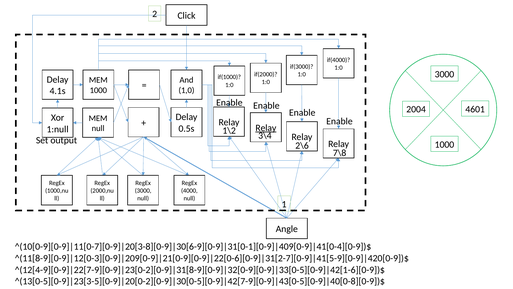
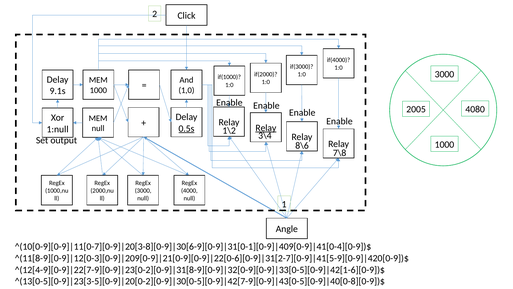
4.1s: 4.1s -> 9.1s (58, 91)
4601: 4601 -> 4080 (475, 109)
2004: 2004 -> 2005 (416, 109)
0.5s underline: none -> present (186, 128)
2\6: 2\6 -> 8\6 (302, 145)
